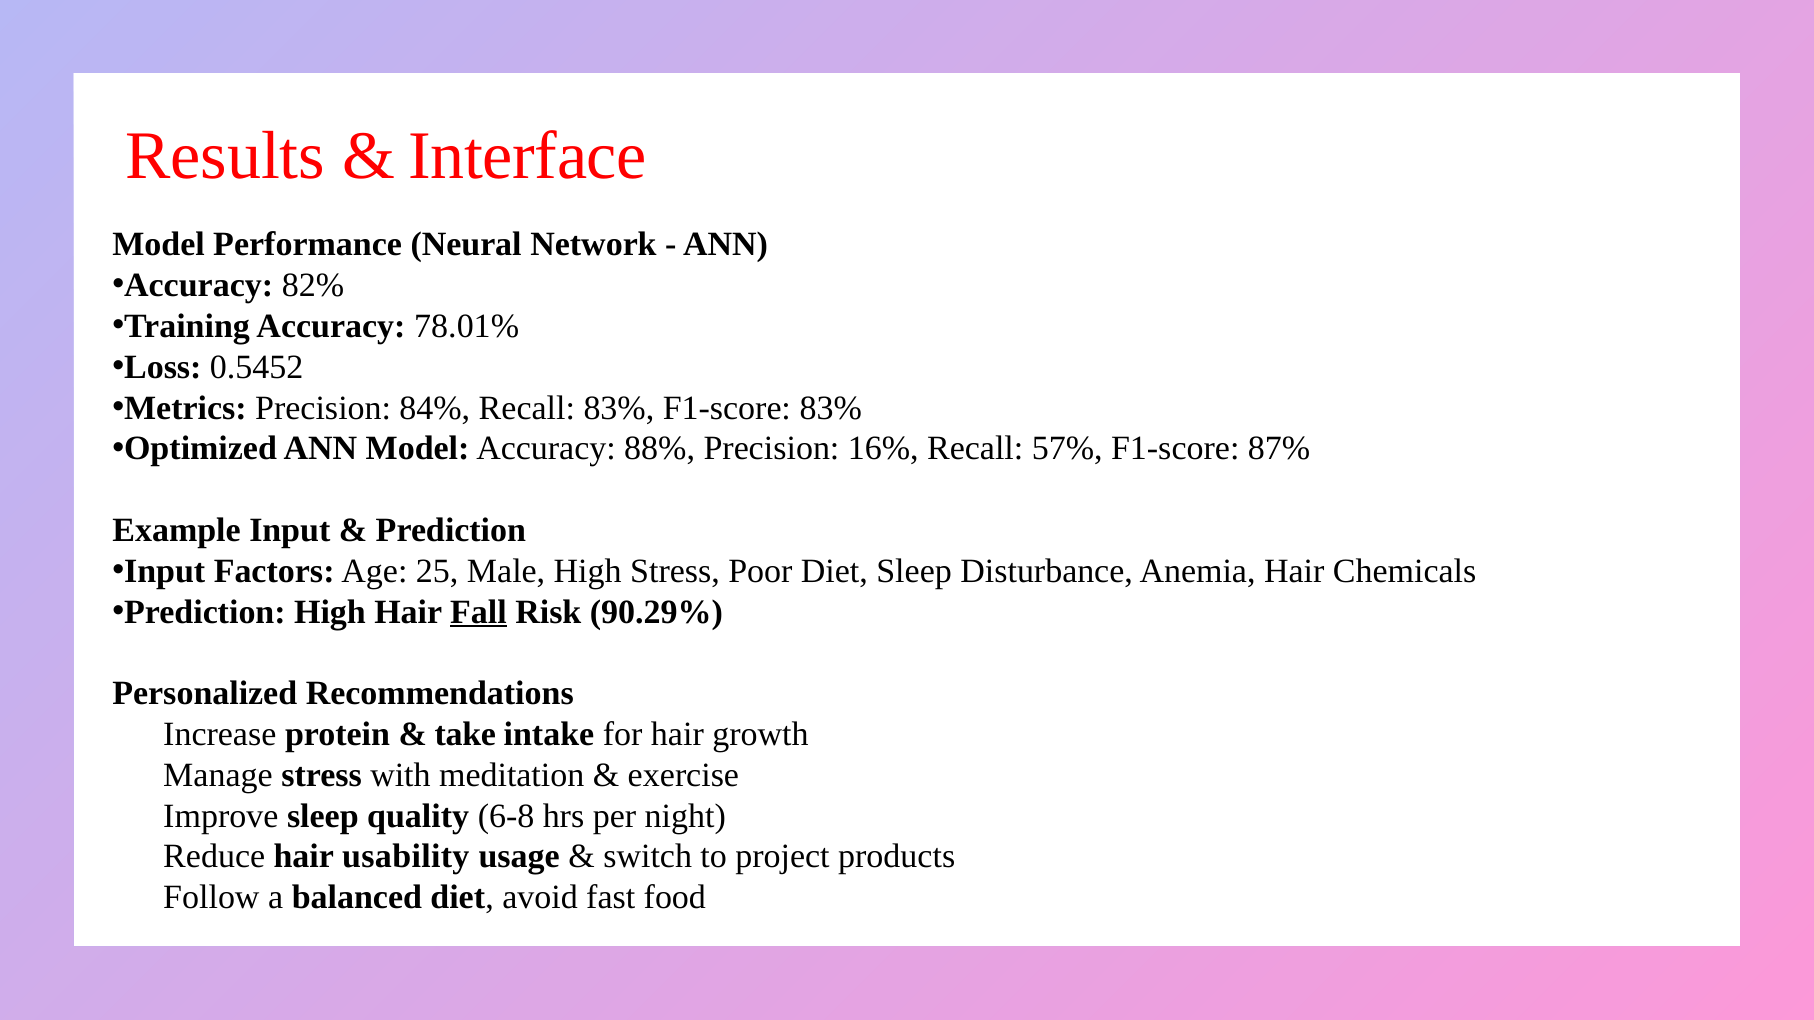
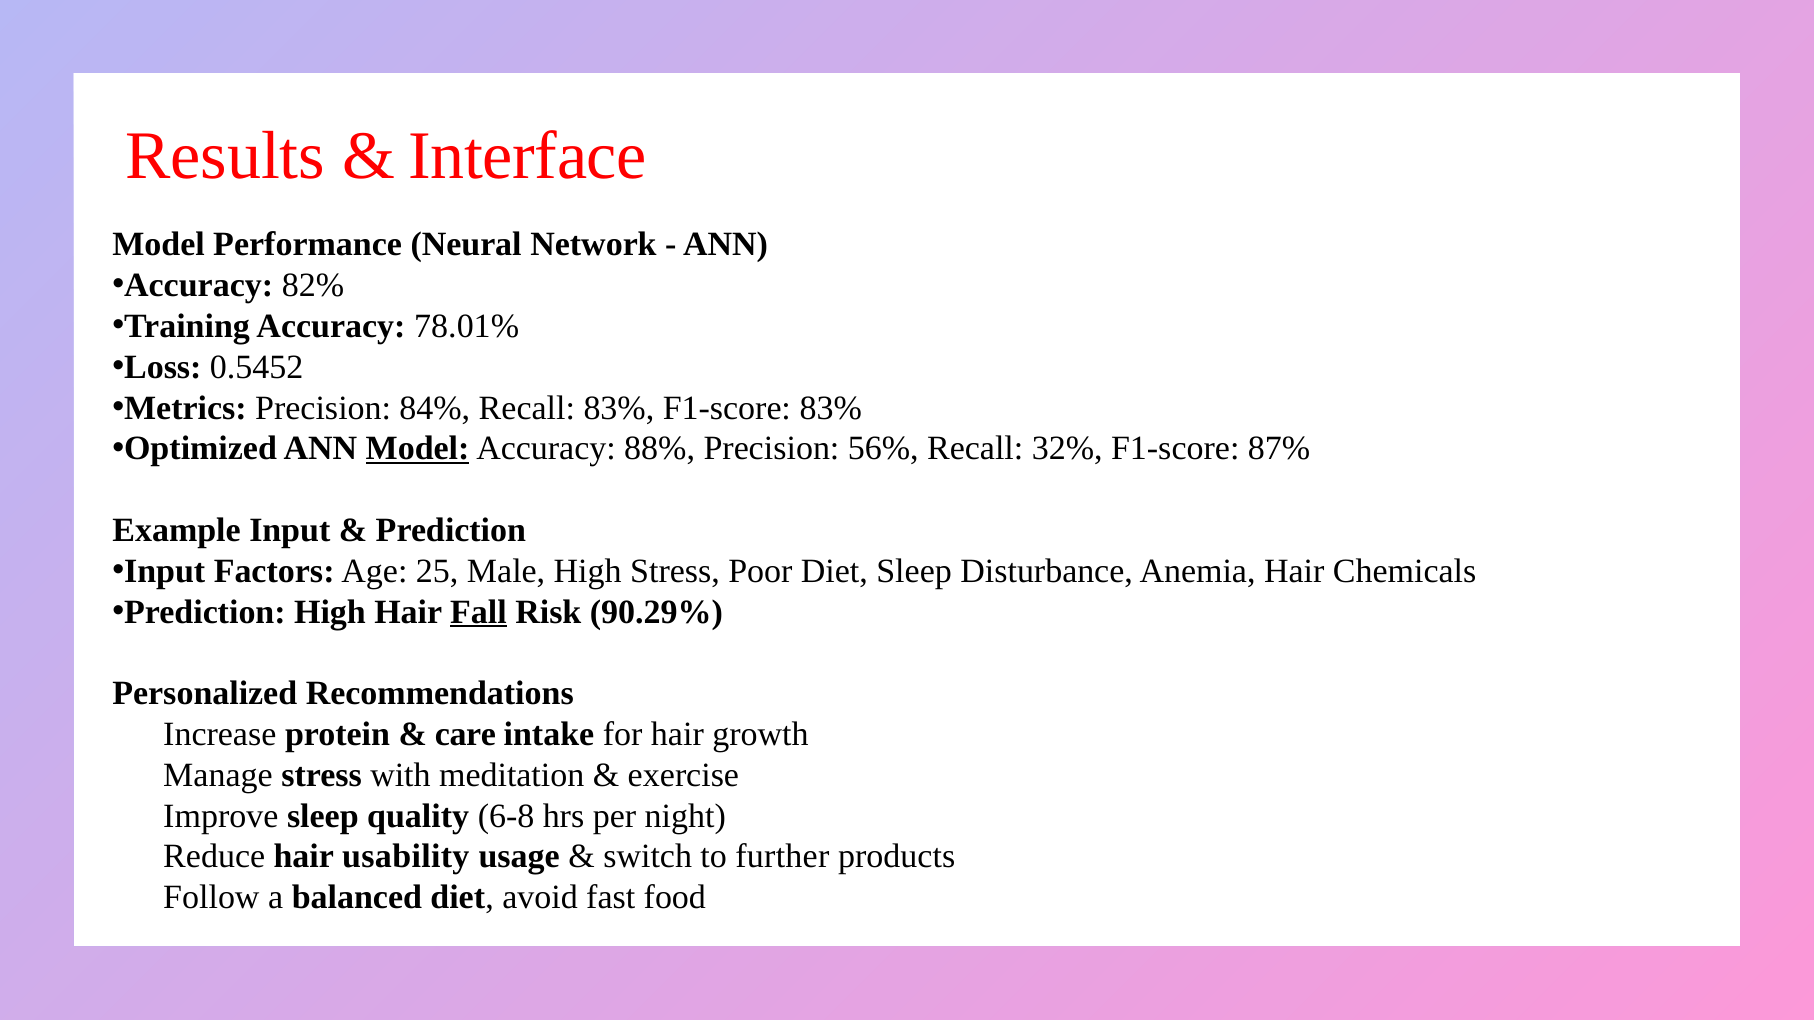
Model underline: none -> present (418, 449)
16%: 16% -> 56% (883, 449)
57%: 57% -> 32% (1067, 449)
take: take -> care (465, 734)
project: project -> further (782, 857)
